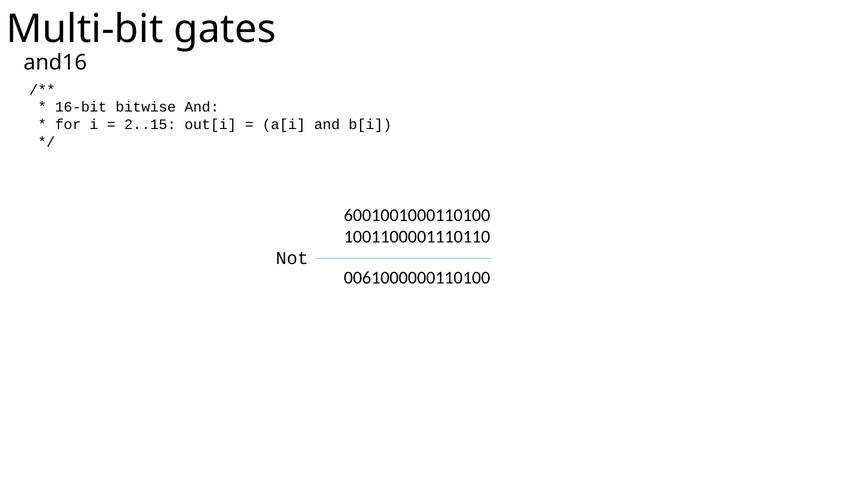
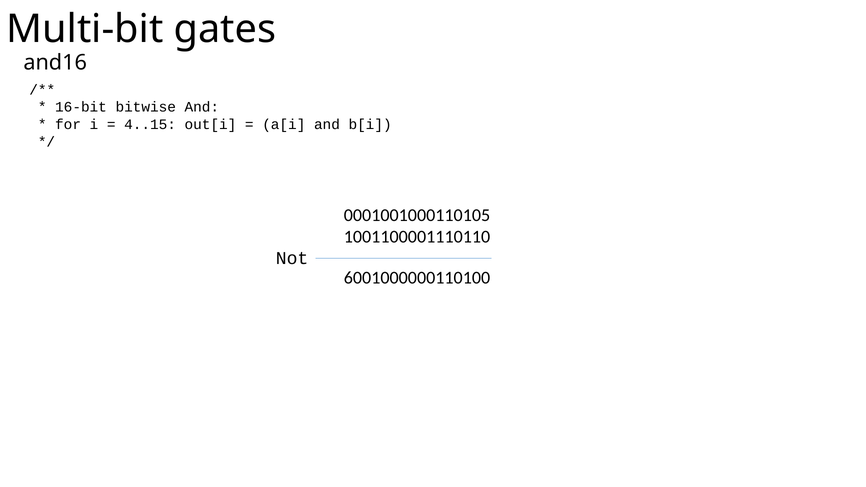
2..15: 2..15 -> 4..15 (150, 125)
6001001000110100: 6001001000110100 -> 0001001000110105 (417, 215)
0061000000110100: 0061000000110100 -> 6001000000110100 (417, 278)
